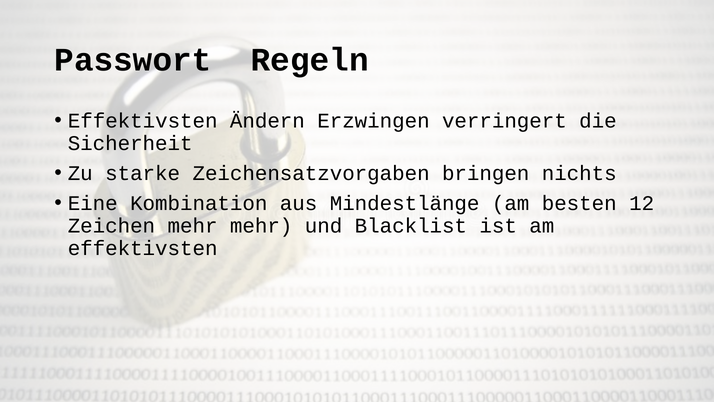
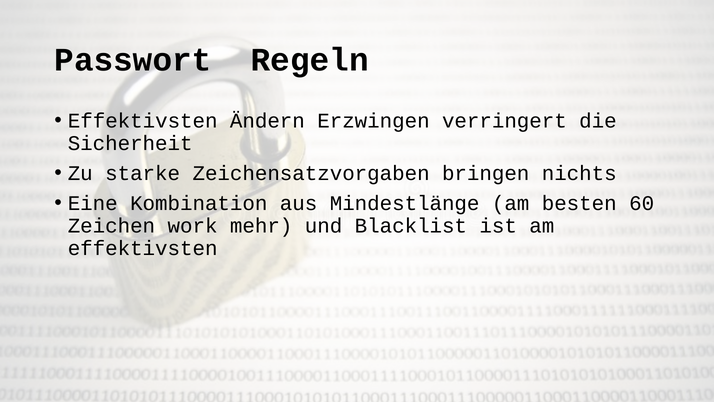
12: 12 -> 60 (642, 203)
Zeichen mehr: mehr -> work (193, 226)
